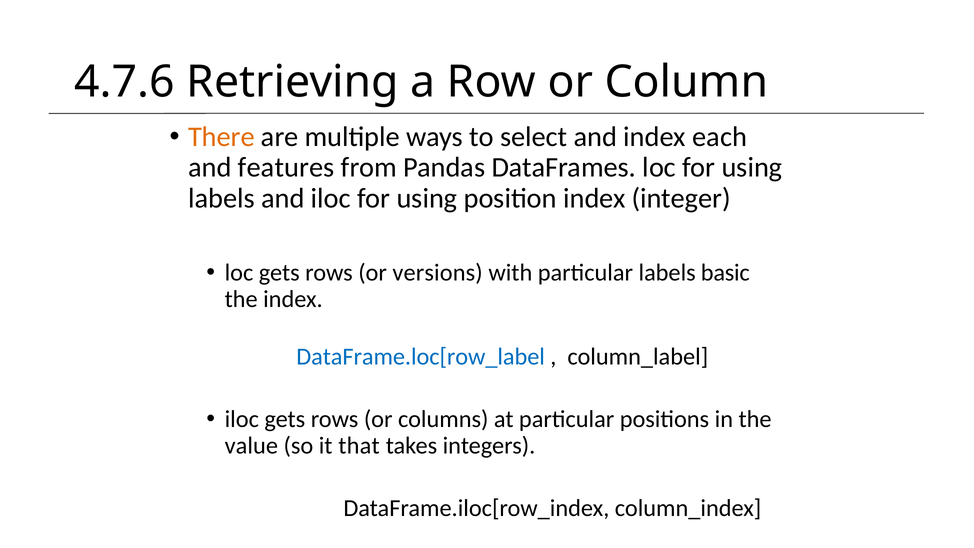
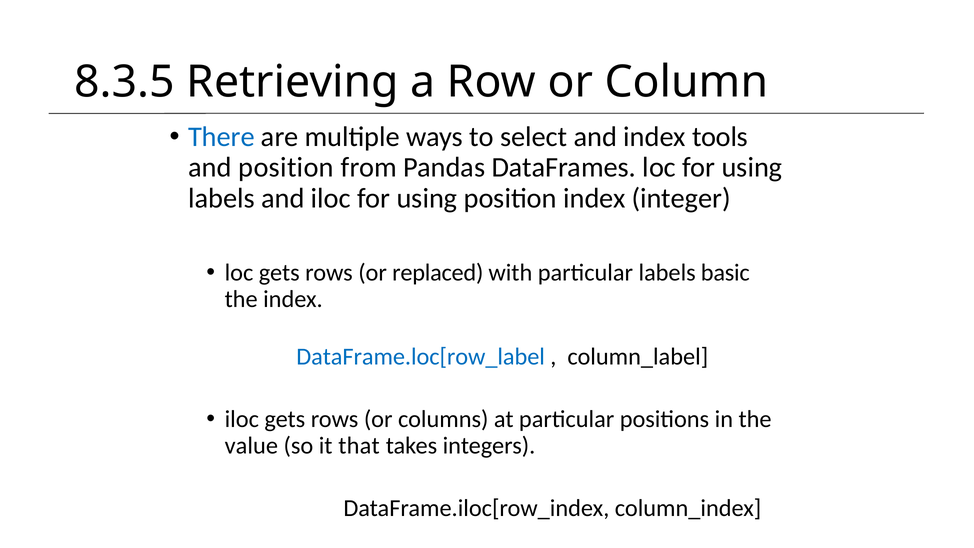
4.7.6: 4.7.6 -> 8.3.5 (124, 82)
There colour: orange -> blue (221, 137)
each: each -> tools (720, 137)
and features: features -> position (286, 168)
versions: versions -> replaced (438, 273)
